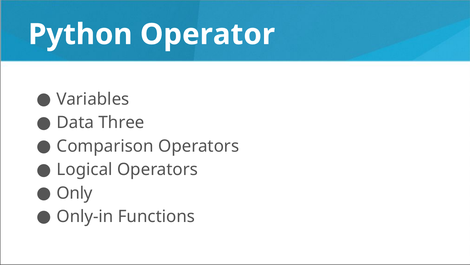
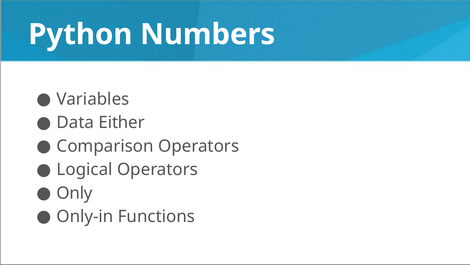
Operator: Operator -> Numbers (208, 34)
Three: Three -> Either (122, 122)
